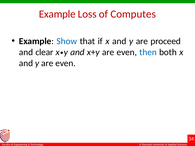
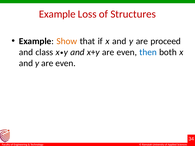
Computes: Computes -> Structures (133, 14)
Show colour: blue -> orange (67, 41)
clear: clear -> class (44, 52)
